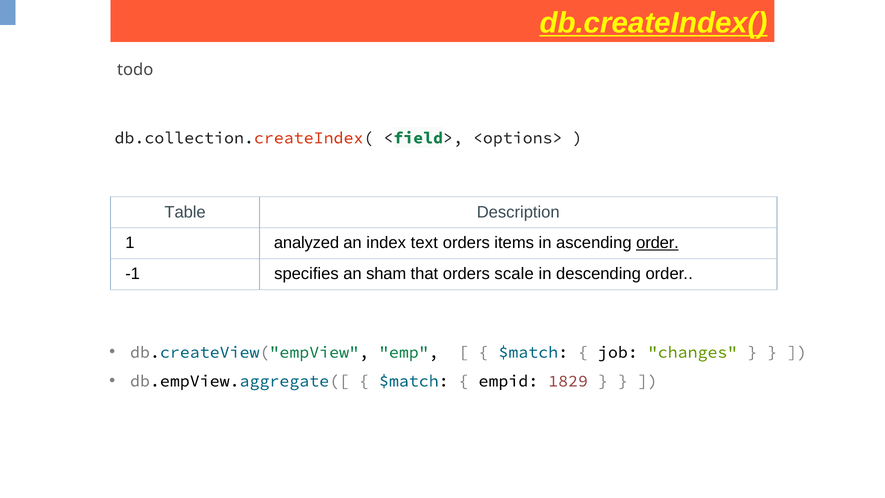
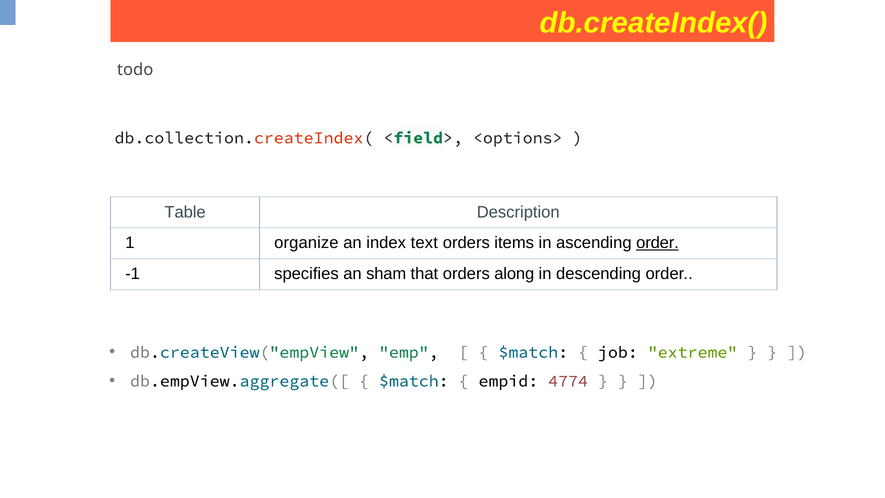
db.createIndex( underline: present -> none (654, 23)
analyzed: analyzed -> organize (306, 243)
scale: scale -> along (514, 274)
changes: changes -> extreme (693, 352)
1829: 1829 -> 4774 (568, 381)
